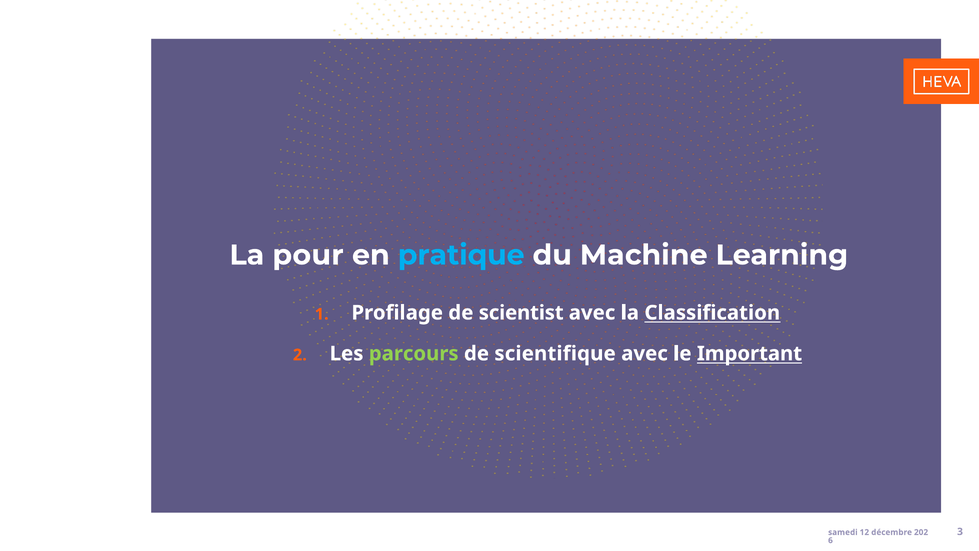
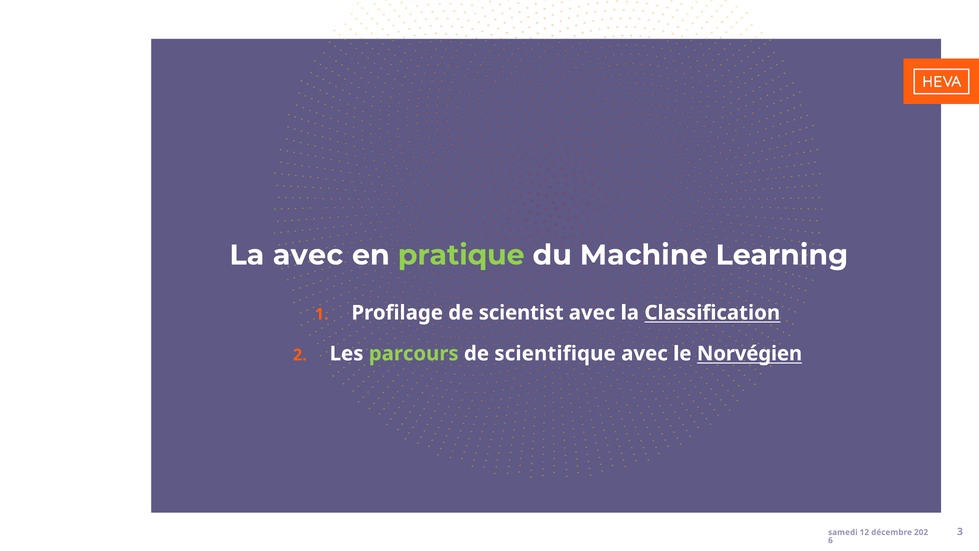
La pour: pour -> avec (308, 255)
pratique colour: light blue -> light green (461, 255)
Important: Important -> Norvégien (750, 353)
